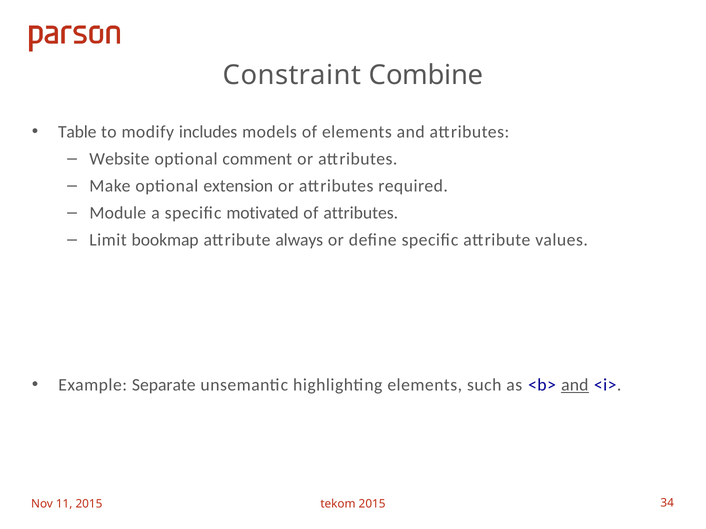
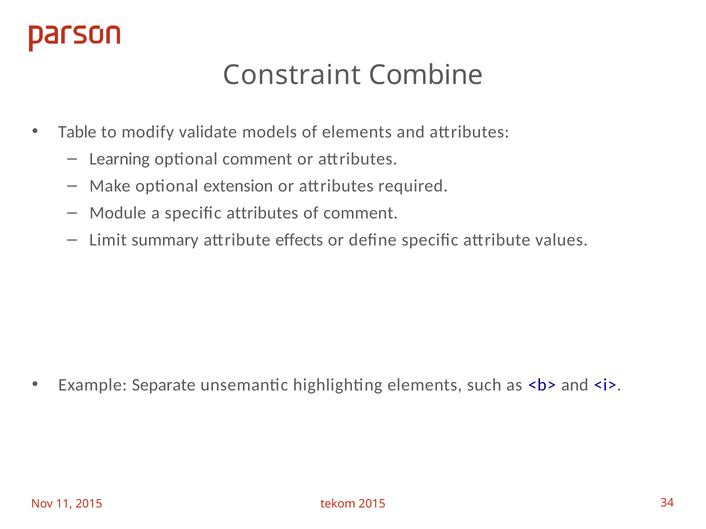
includes: includes -> validate (208, 132)
Website: Website -> Learning (120, 159)
specific motivated: motivated -> attributes (262, 213)
of attributes: attributes -> comment (361, 213)
bookmap: bookmap -> summary (165, 240)
always: always -> effects (299, 240)
and underline: present -> none (575, 385)
